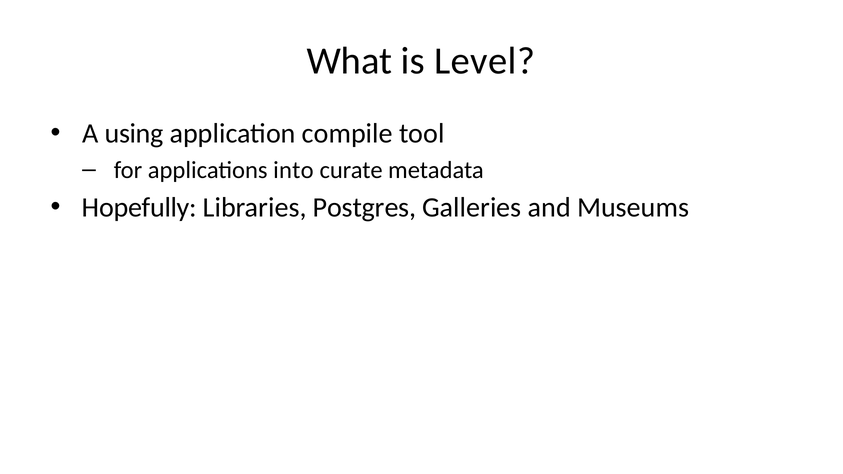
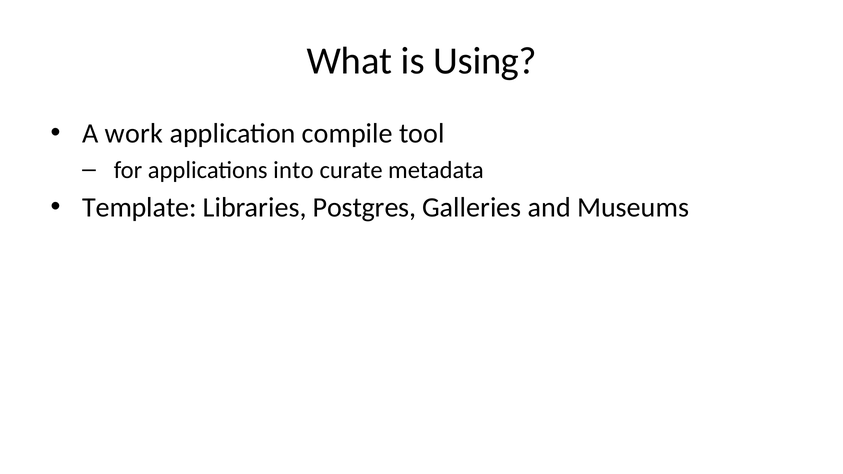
Level: Level -> Using (485, 61)
using: using -> work (134, 134)
Hopefully: Hopefully -> Template (139, 207)
